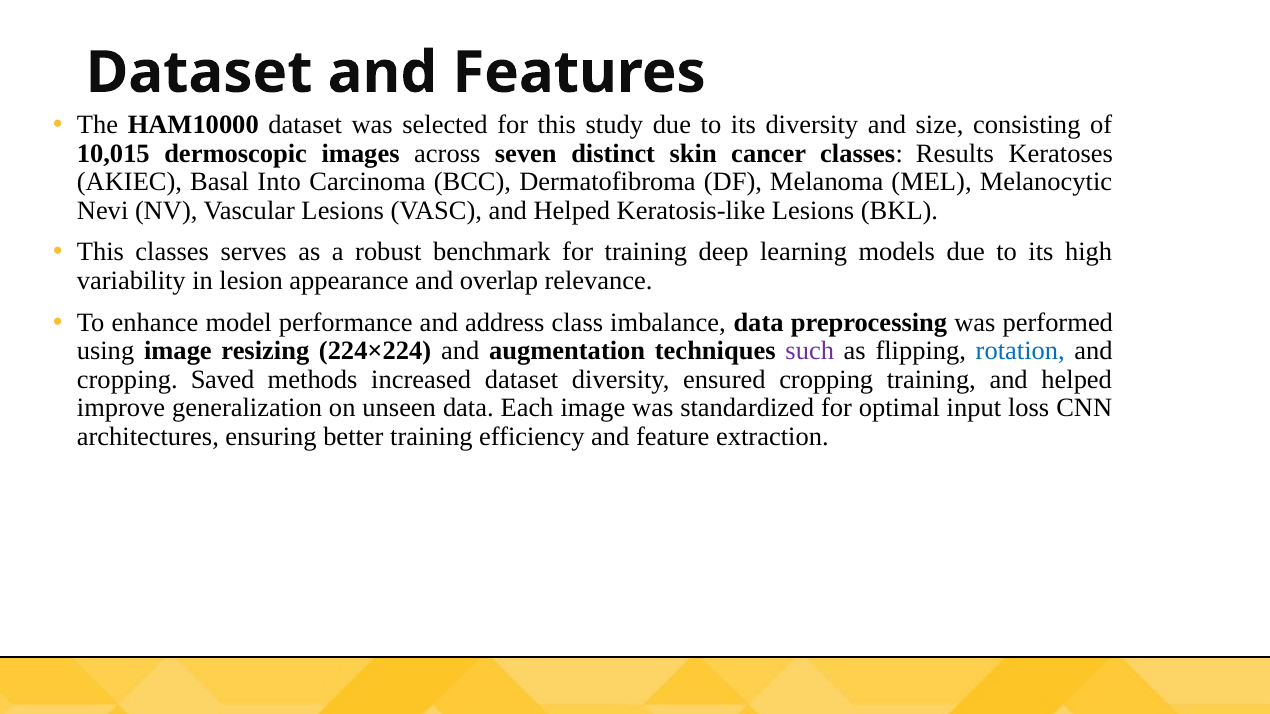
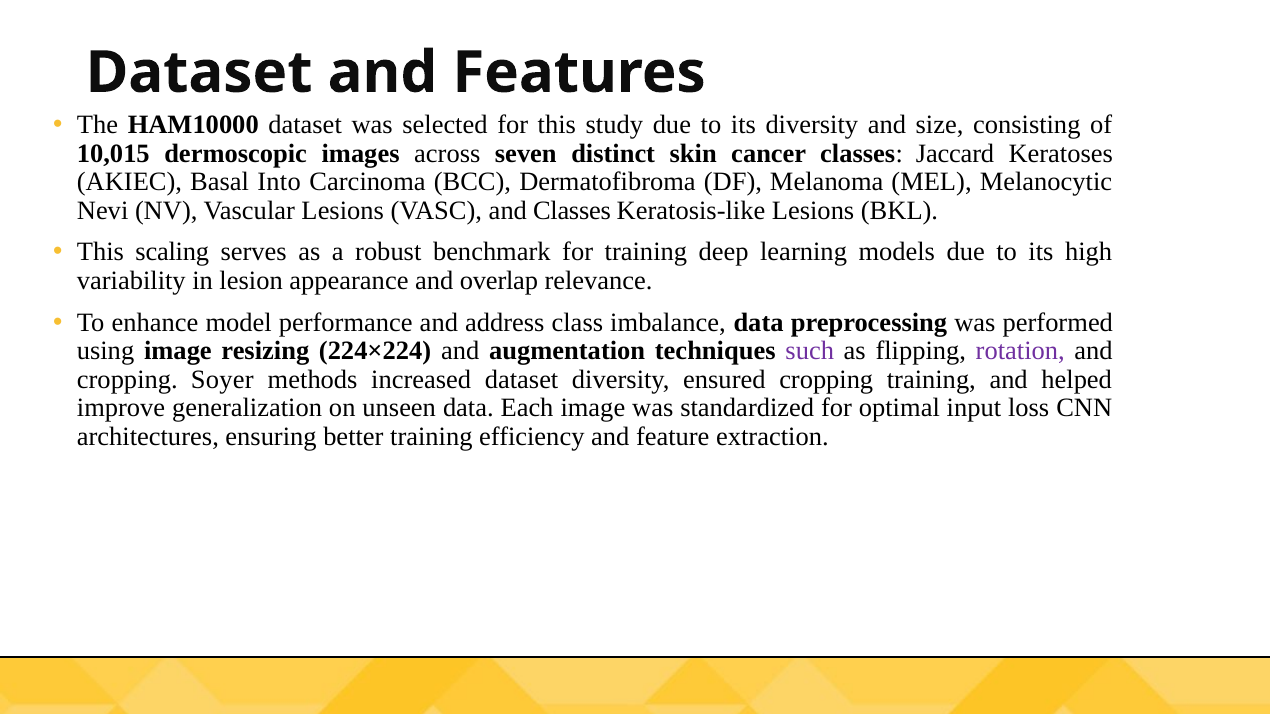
Results: Results -> Jaccard (955, 153)
VASC and Helped: Helped -> Classes (572, 211)
This classes: classes -> scaling (172, 252)
rotation colour: blue -> purple (1020, 351)
Saved: Saved -> Soyer (222, 380)
